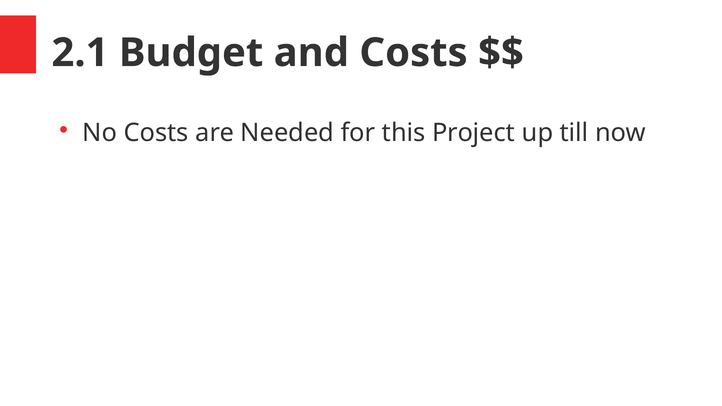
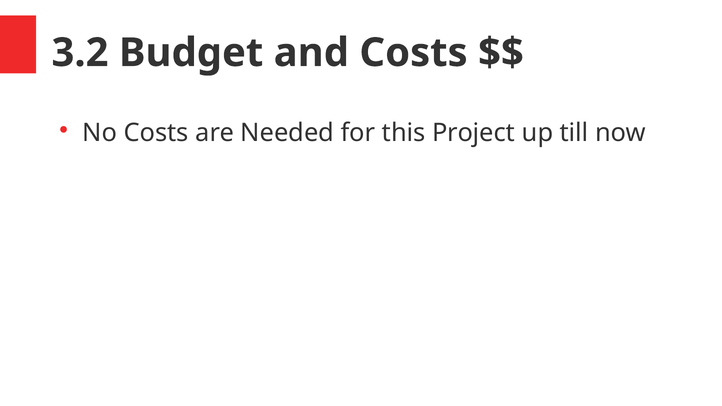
2.1: 2.1 -> 3.2 (80, 53)
